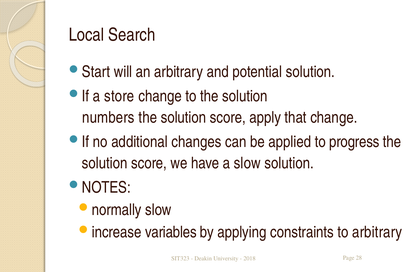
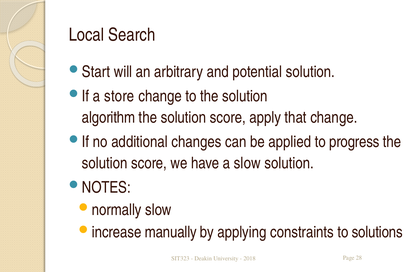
numbers: numbers -> algorithm (109, 118)
variables: variables -> manually (171, 232)
to arbitrary: arbitrary -> solutions (377, 232)
